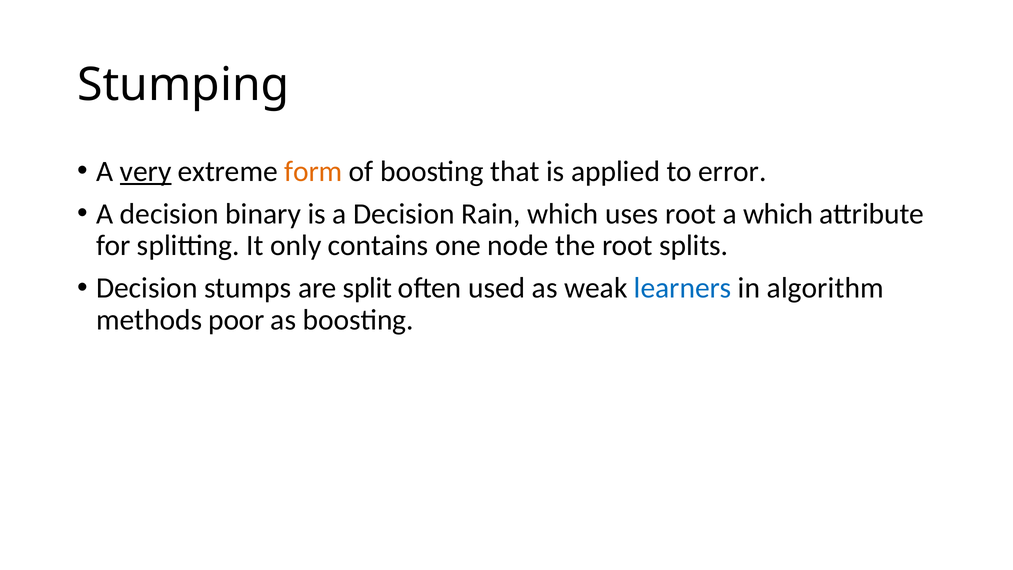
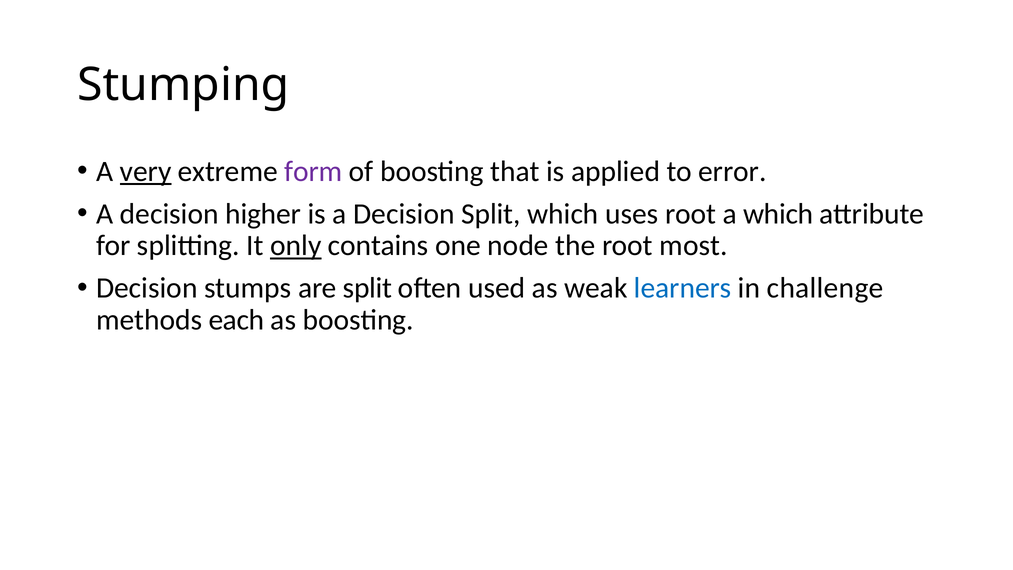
form colour: orange -> purple (313, 171)
binary: binary -> higher (263, 214)
Decision Rain: Rain -> Split (491, 214)
only underline: none -> present (296, 246)
splits: splits -> most (694, 246)
algorithm: algorithm -> challenge (825, 288)
poor: poor -> each (237, 320)
